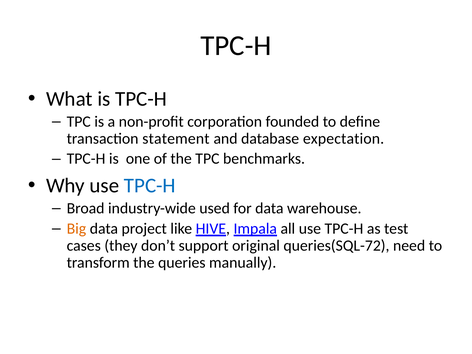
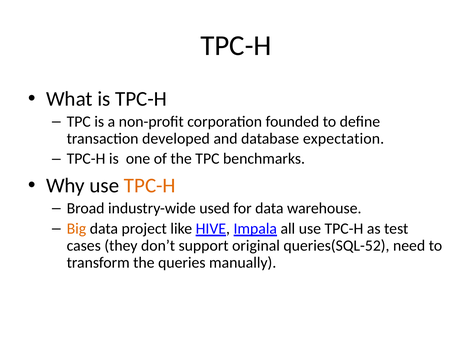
statement: statement -> developed (176, 139)
TPC-H colour: blue -> orange (150, 186)
queries(SQL-72: queries(SQL-72 -> queries(SQL-52 (336, 246)
